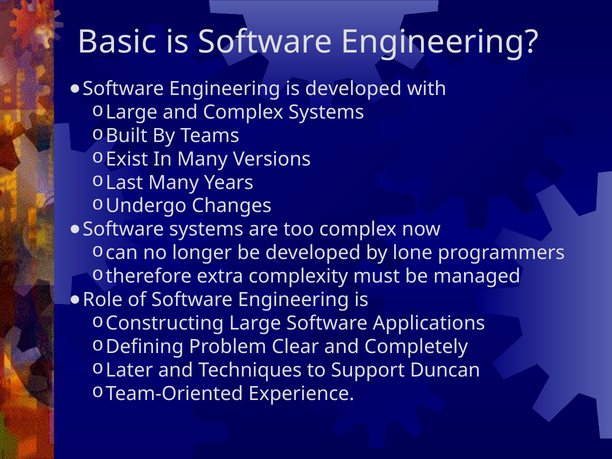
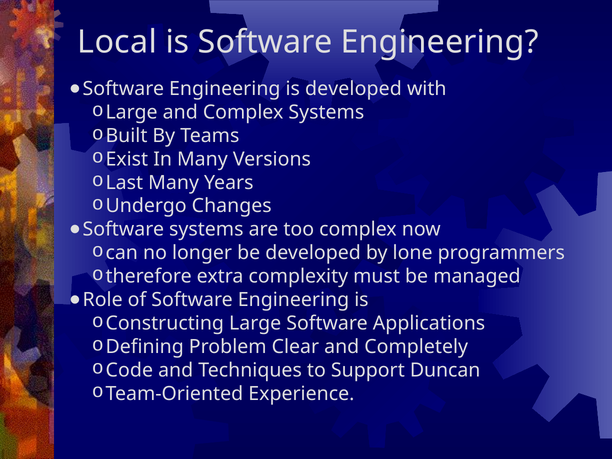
Basic: Basic -> Local (117, 42)
Later: Later -> Code (129, 370)
